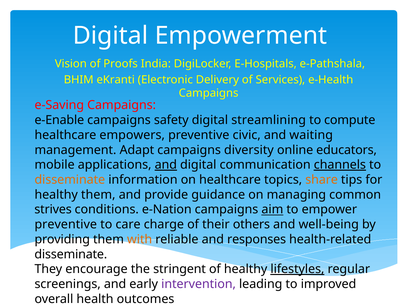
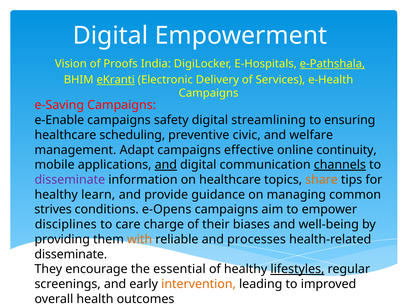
e-Pathshala underline: none -> present (332, 64)
eKranti underline: none -> present (116, 80)
compute: compute -> ensuring (350, 120)
empowers: empowers -> scheduling (132, 135)
waiting: waiting -> welfare (311, 135)
diversity: diversity -> effective (249, 150)
educators: educators -> continuity (347, 150)
disseminate colour: orange -> purple (70, 180)
healthy them: them -> learn (98, 195)
e-Nation: e-Nation -> e-Opens (167, 210)
aim underline: present -> none (272, 210)
preventive: preventive -> disciplines (66, 225)
others: others -> biases (251, 225)
responses: responses -> processes (257, 240)
stringent: stringent -> essential (179, 269)
intervention colour: purple -> orange (199, 284)
